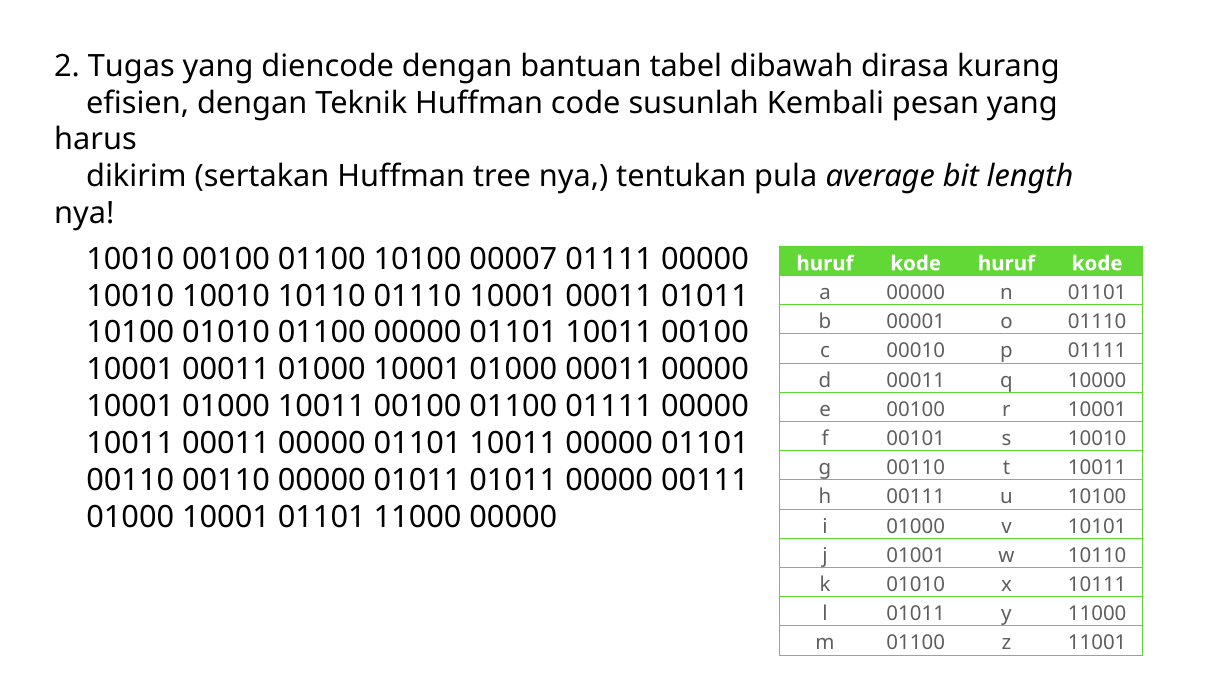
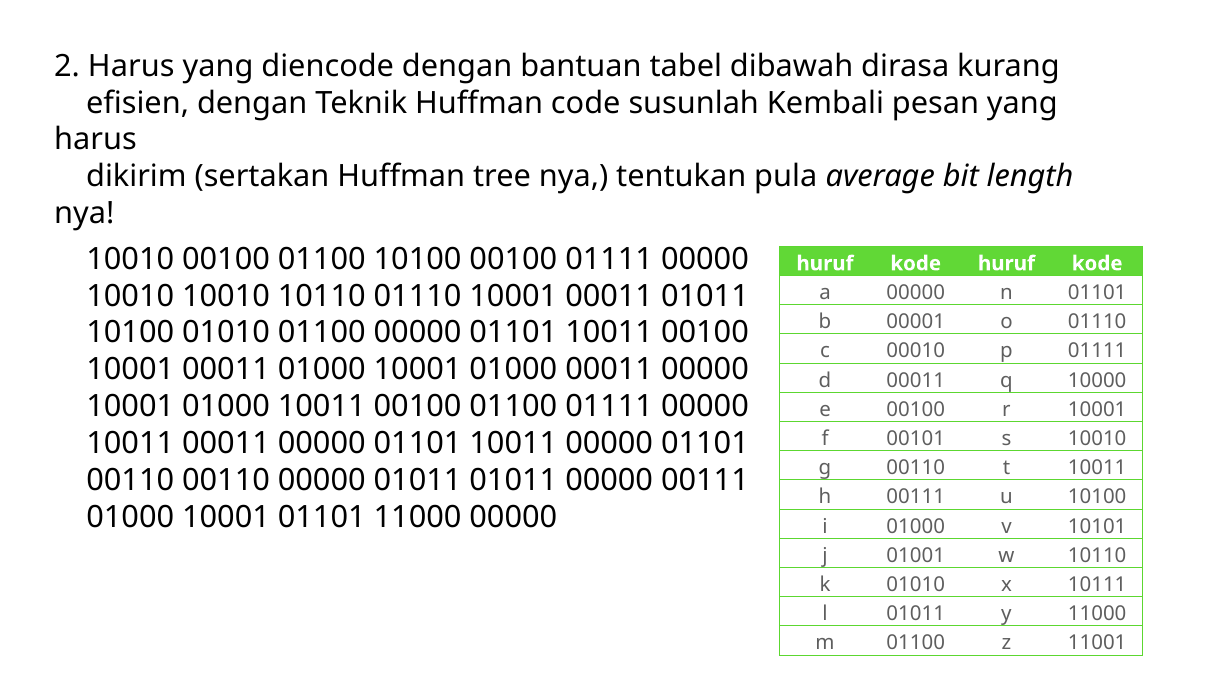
2 Tugas: Tugas -> Harus (131, 66)
10100 00007: 00007 -> 00100 (513, 259)
